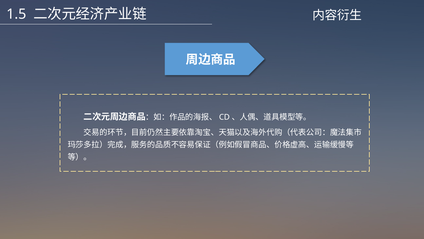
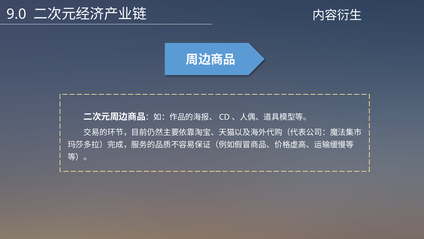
1.5: 1.5 -> 9.0 (16, 14)
